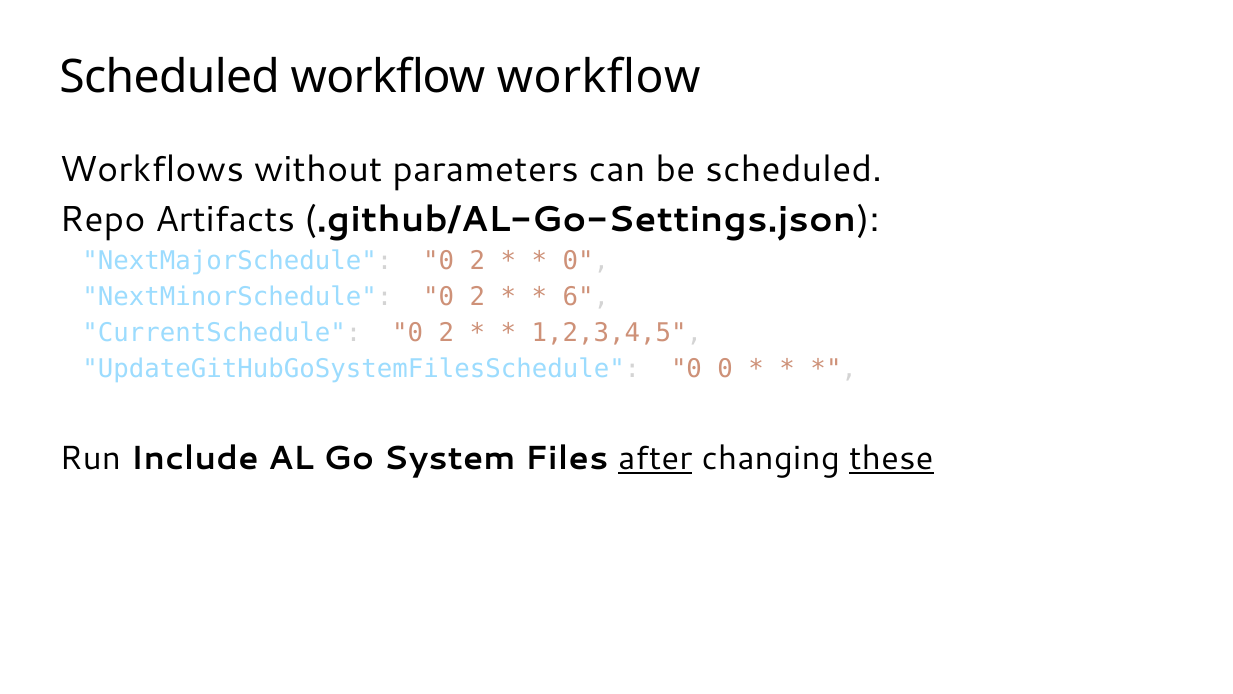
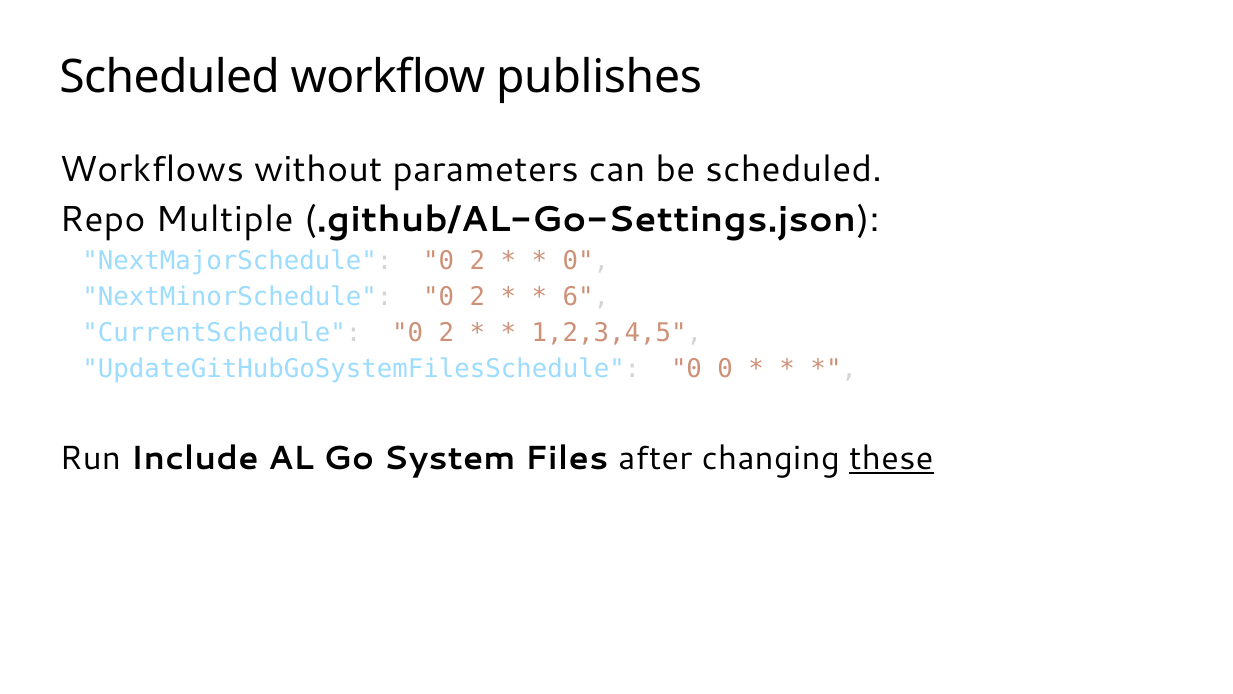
workflow workflow: workflow -> publishes (599, 77)
Artifacts: Artifacts -> Multiple (225, 220)
after underline: present -> none (655, 458)
